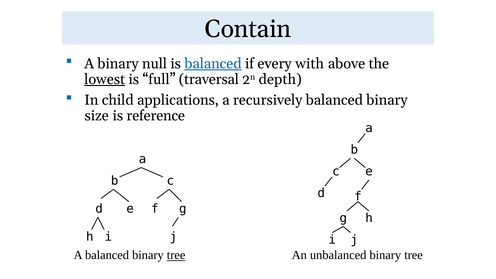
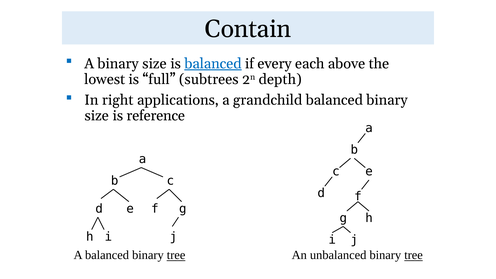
A binary null: null -> size (154, 64)
with: with -> each (310, 64)
lowest underline: present -> none (105, 79)
traversal: traversal -> subtrees (209, 79)
child: child -> right (118, 100)
recursively: recursively -> grandchild (268, 100)
tree underline: none -> present (414, 255)
